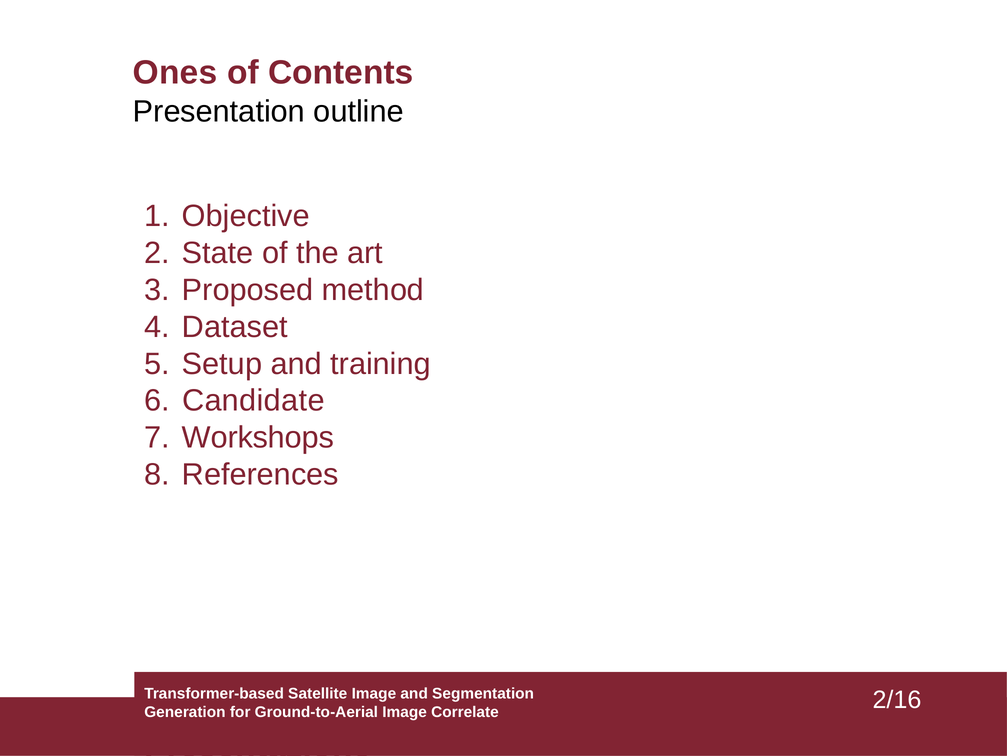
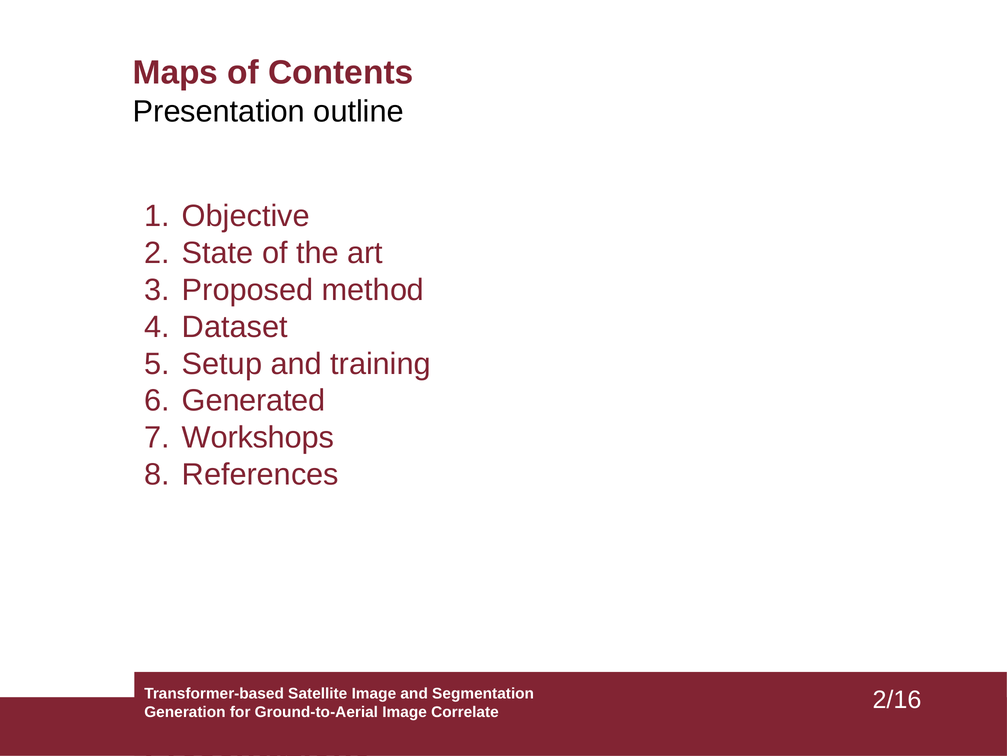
Ones: Ones -> Maps (175, 73)
Candidate: Candidate -> Generated (254, 400)
